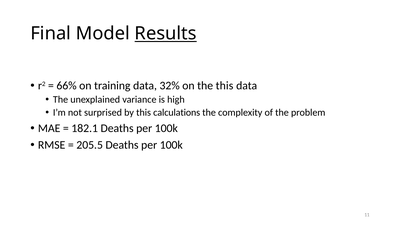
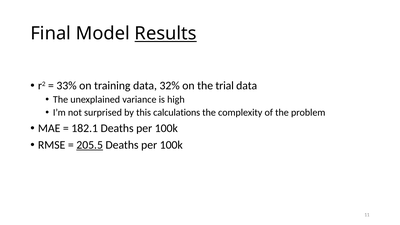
66%: 66% -> 33% (67, 86)
the this: this -> trial (225, 86)
205.5 underline: none -> present (90, 145)
